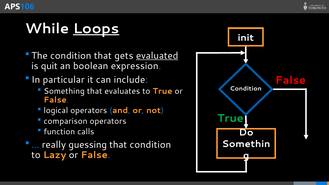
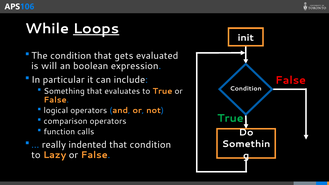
evaluated underline: present -> none (157, 56)
quit: quit -> will (49, 66)
guessing: guessing -> indented (88, 145)
